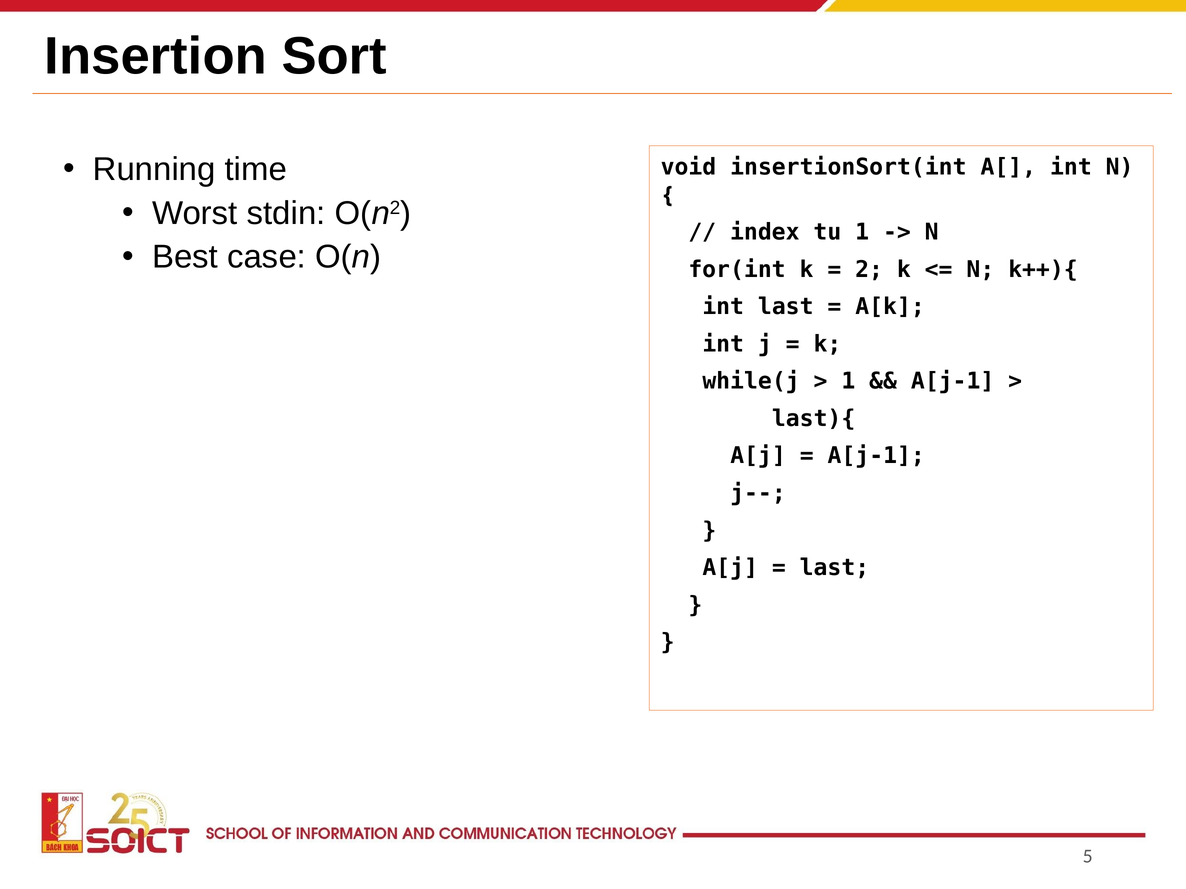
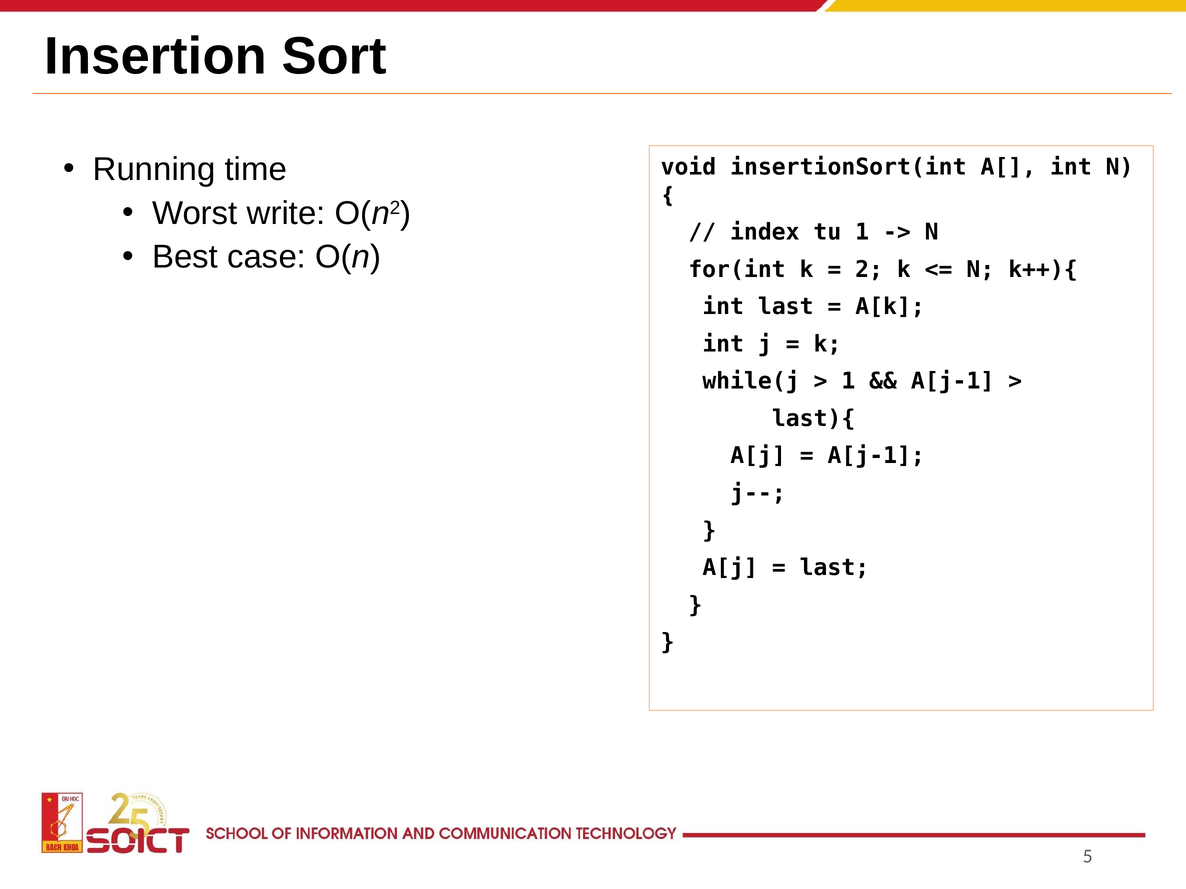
stdin: stdin -> write (286, 213)
